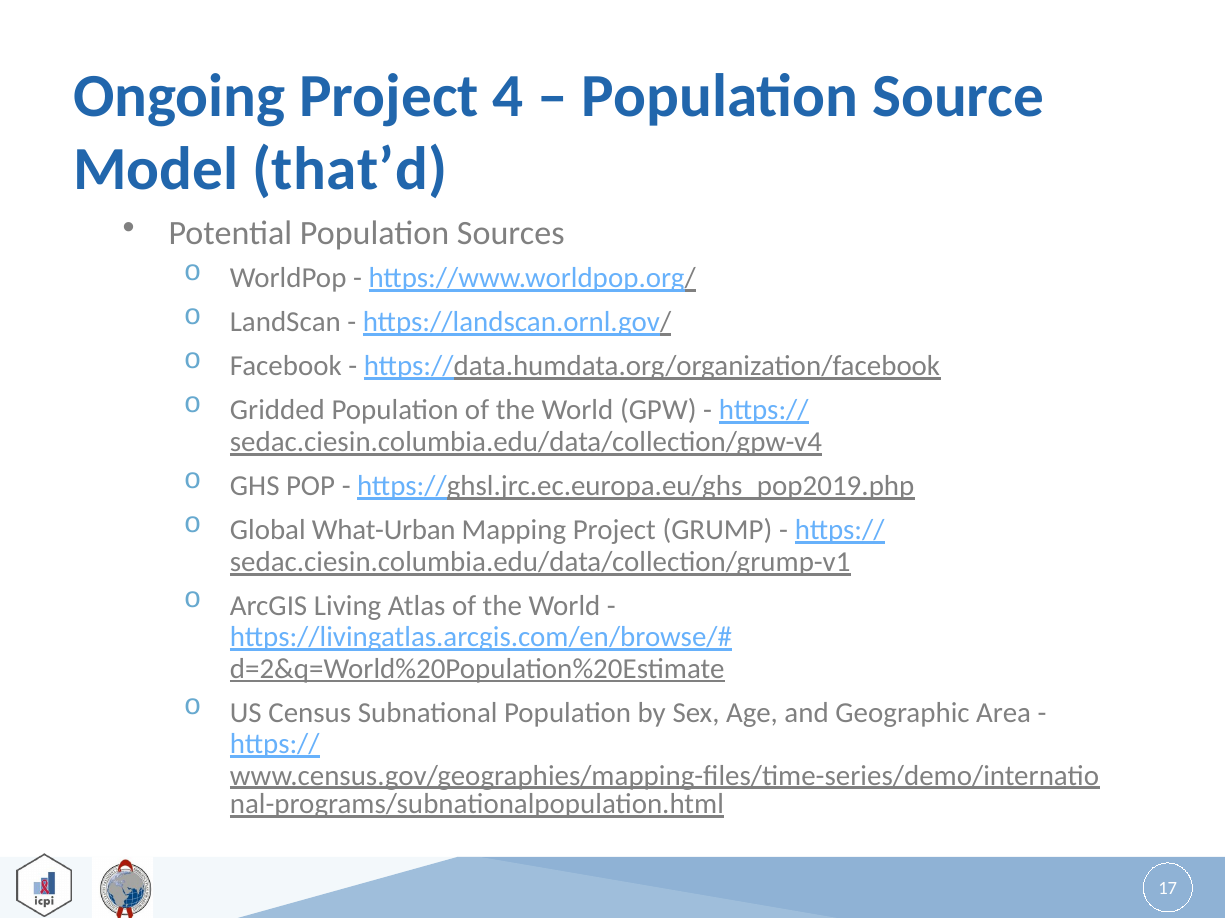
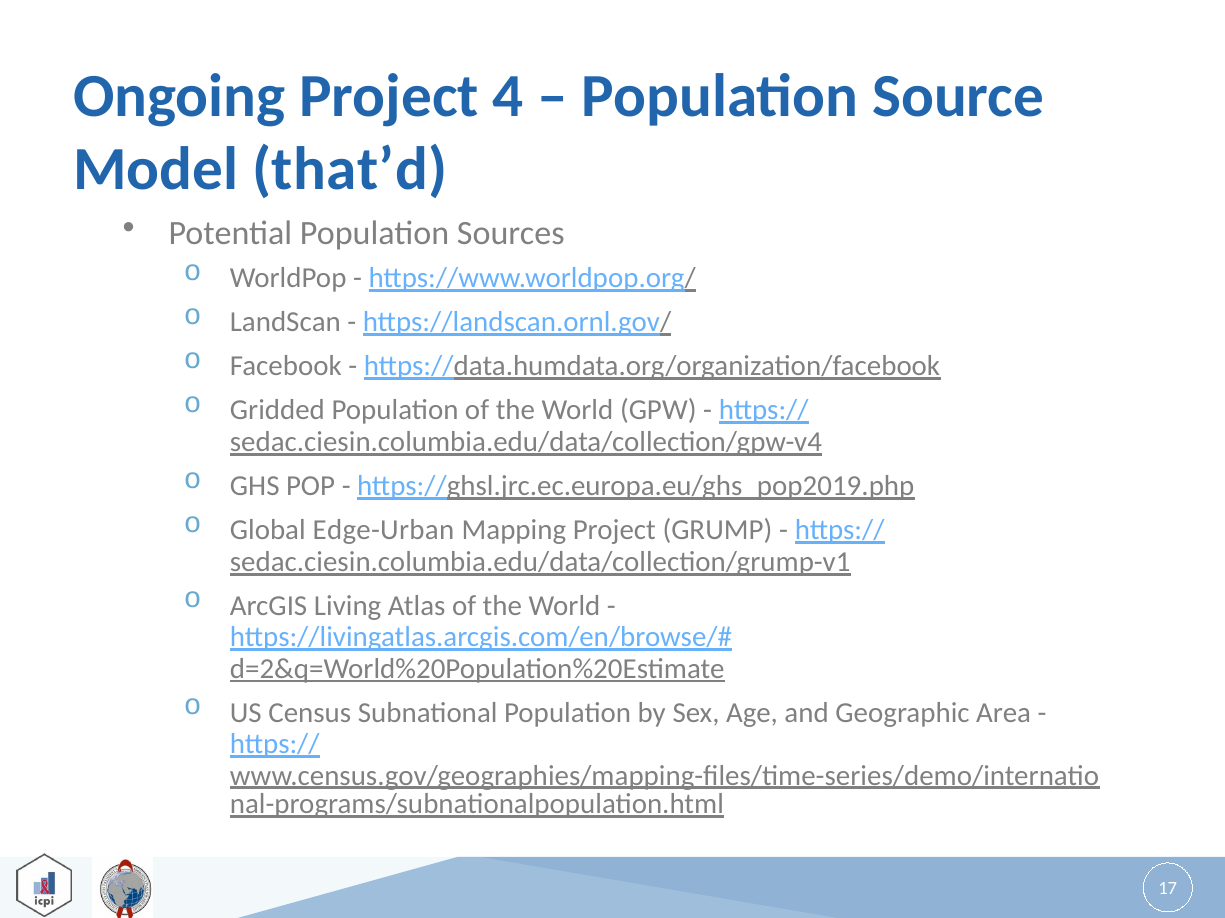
What-Urban: What-Urban -> Edge-Urban (383, 530)
